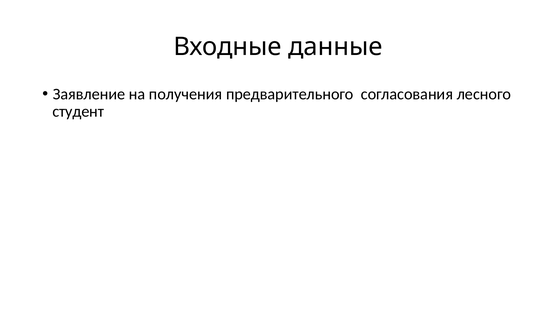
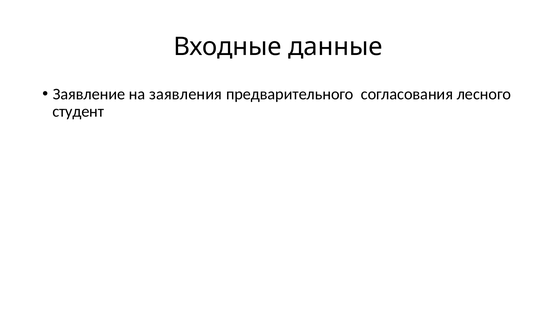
получения: получения -> заявления (186, 94)
